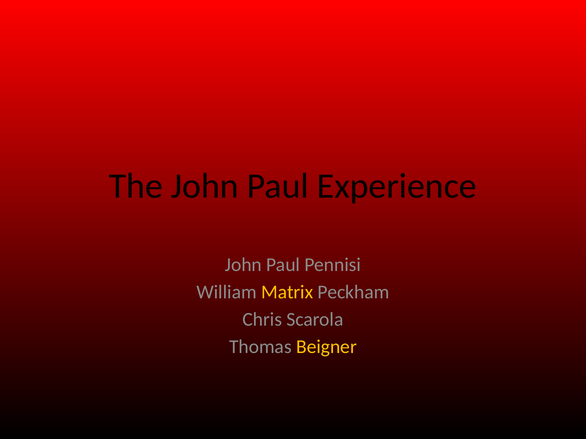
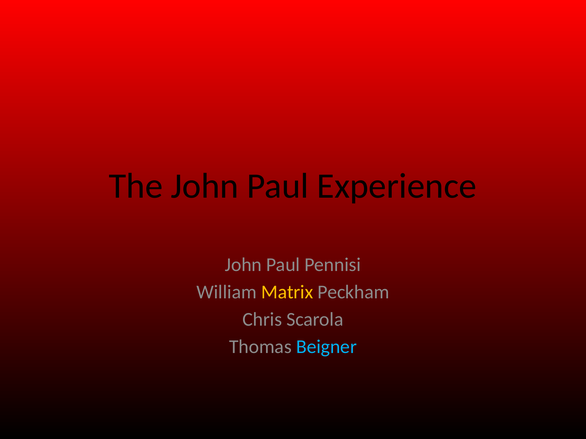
Beigner colour: yellow -> light blue (326, 347)
